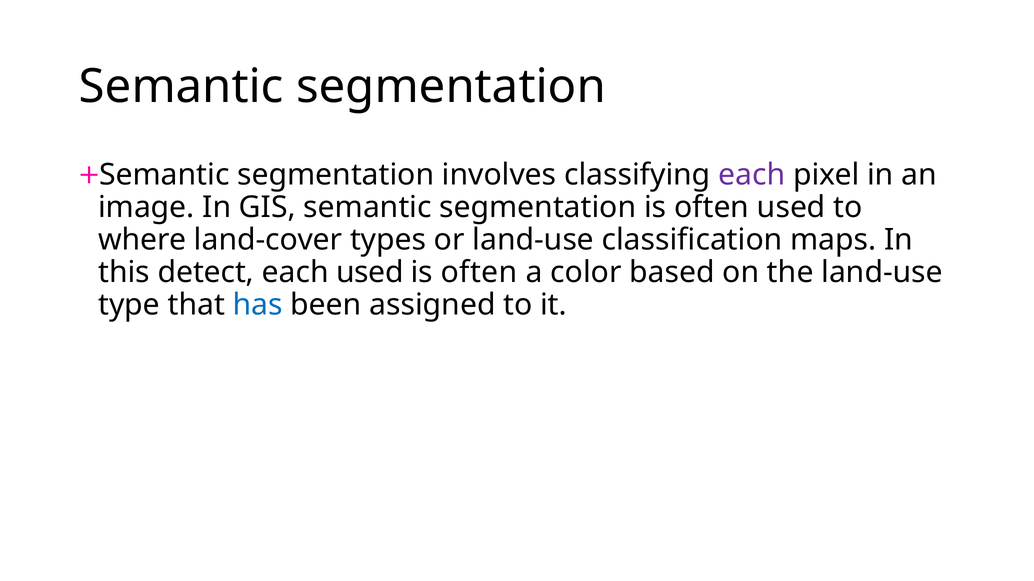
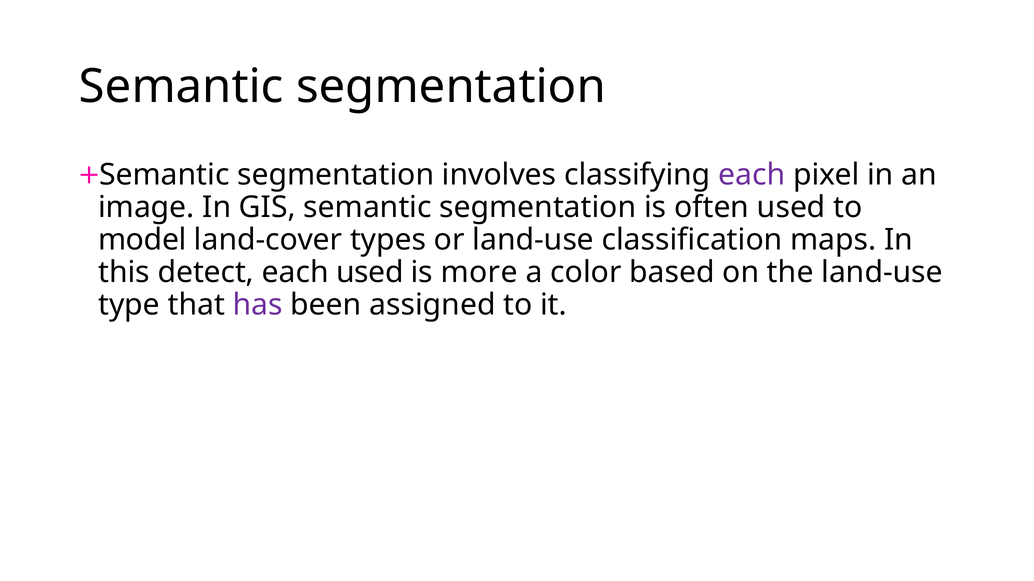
where: where -> model (142, 240)
often: often -> more (479, 273)
has colour: blue -> purple (258, 305)
